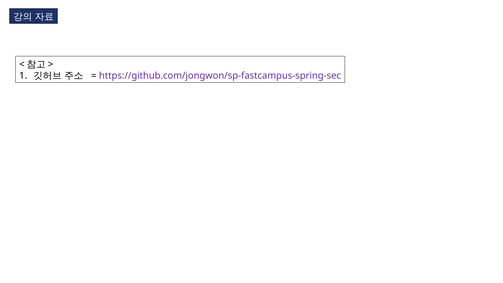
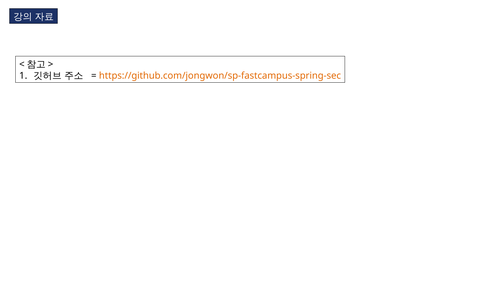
https://github.com/jongwon/sp-fastcampus-spring-sec colour: purple -> orange (220, 76)
